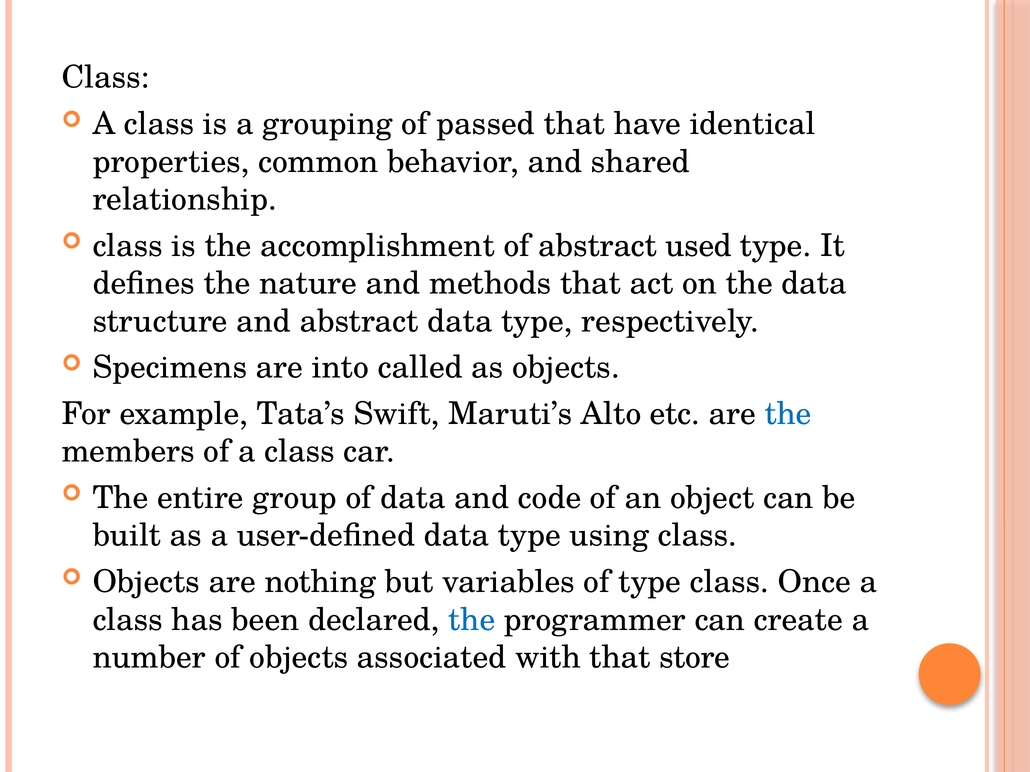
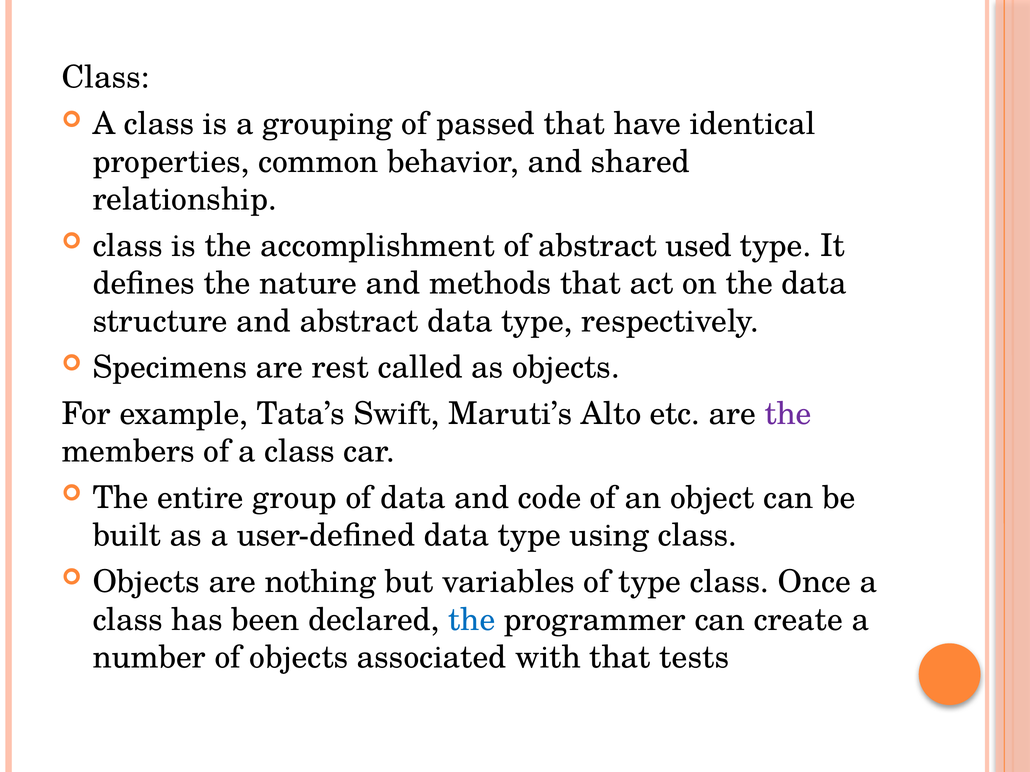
into: into -> rest (340, 368)
the colour: blue -> purple (788, 414)
store: store -> tests (694, 658)
